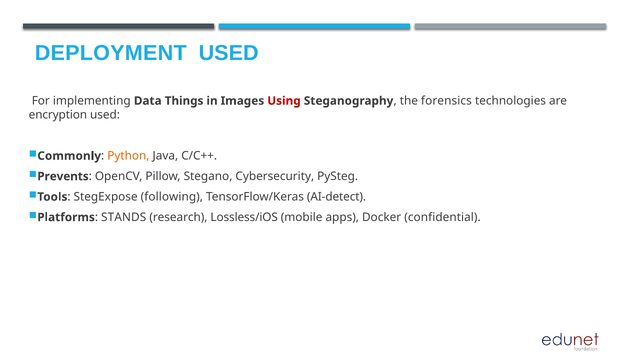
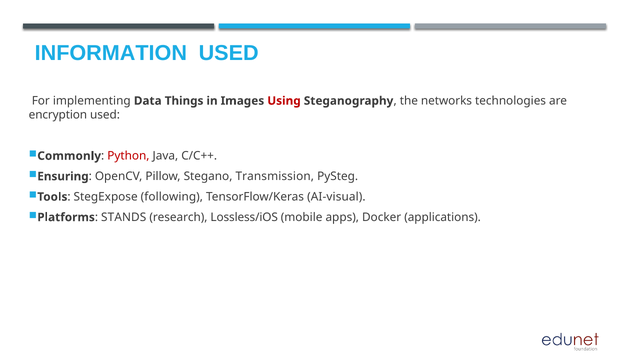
DEPLOYMENT: DEPLOYMENT -> INFORMATION (111, 53)
forensics: forensics -> networks (446, 101)
Python colour: orange -> red (128, 156)
Prevents: Prevents -> Ensuring (63, 176)
Cybersecurity: Cybersecurity -> Transmission (275, 176)
AI-detect: AI-detect -> AI-visual (336, 197)
confidential: confidential -> applications (443, 217)
